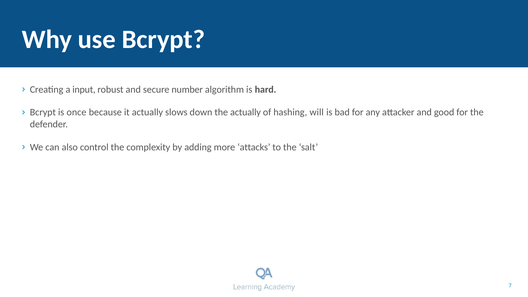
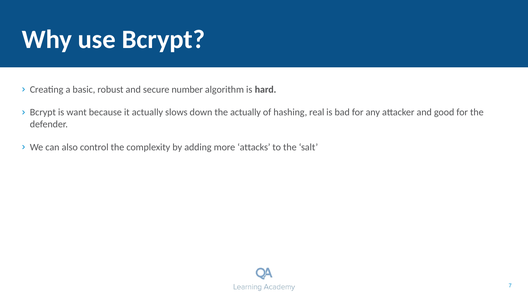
input: input -> basic (84, 89)
once: once -> want (77, 112)
will: will -> real (317, 112)
